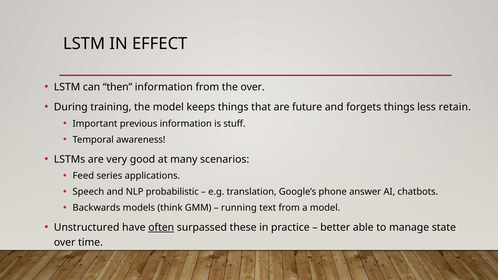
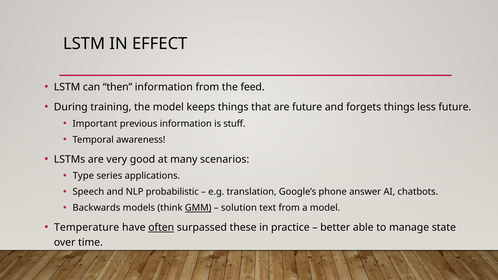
the over: over -> feed (253, 87)
less retain: retain -> future (455, 107)
Feed: Feed -> Type (83, 176)
GMM underline: none -> present (198, 208)
running: running -> solution (239, 208)
Unstructured: Unstructured -> Temperature (87, 228)
